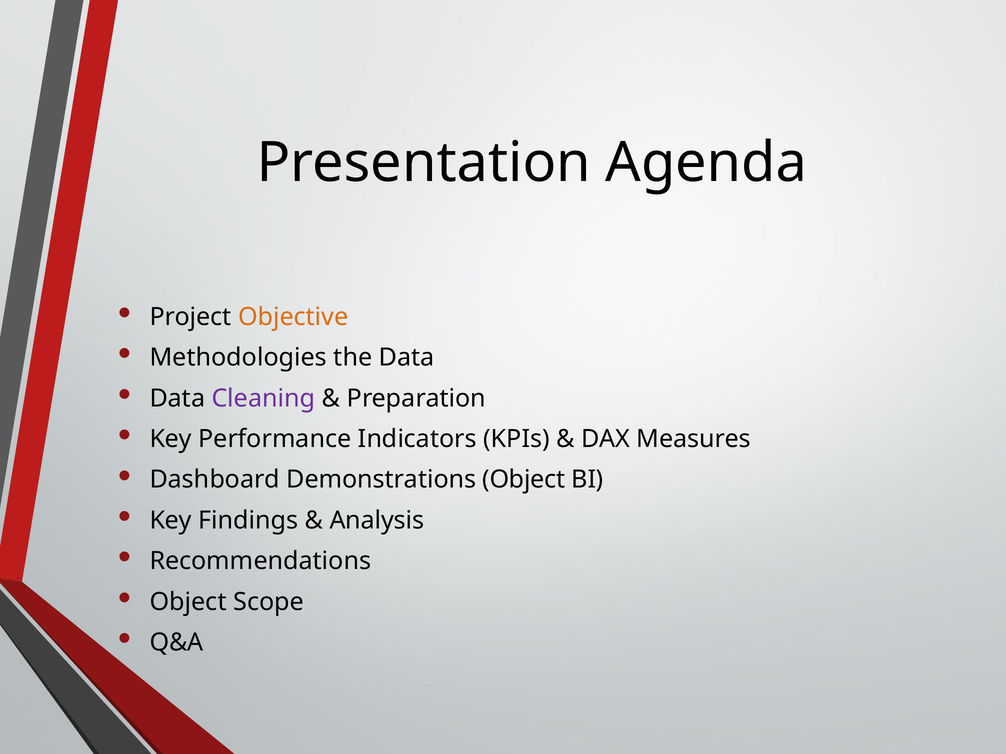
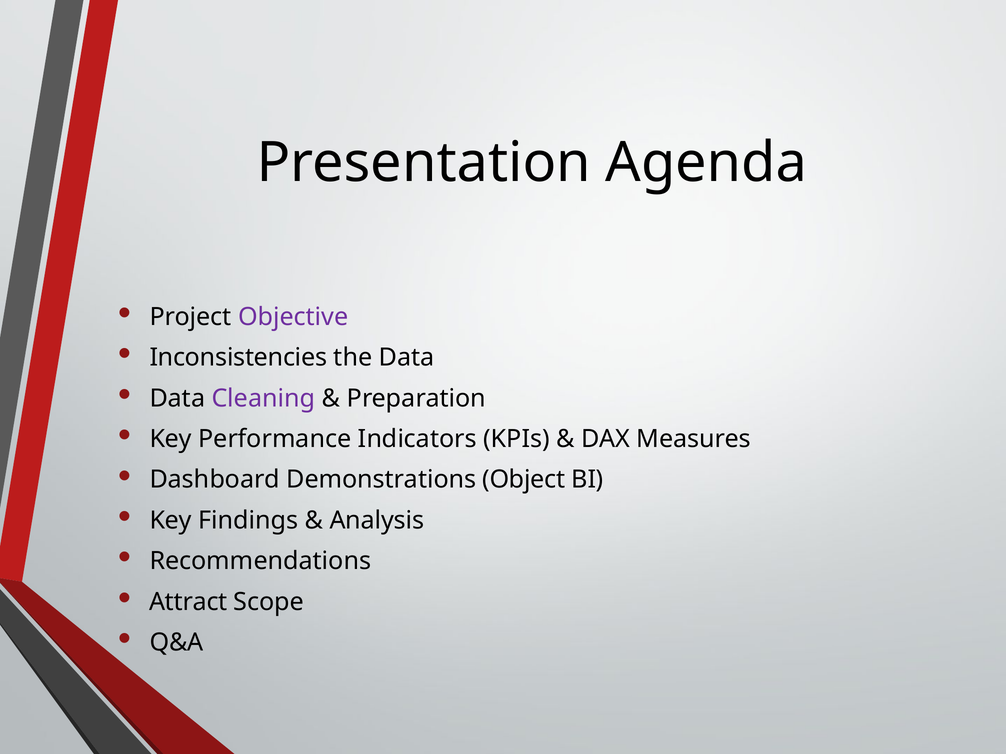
Objective colour: orange -> purple (293, 317)
Methodologies: Methodologies -> Inconsistencies (238, 358)
Object: Object -> Attract (188, 602)
